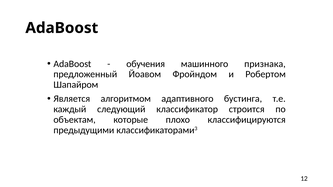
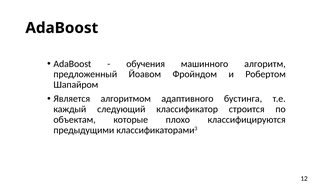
признака: признака -> алгоритм (265, 64)
